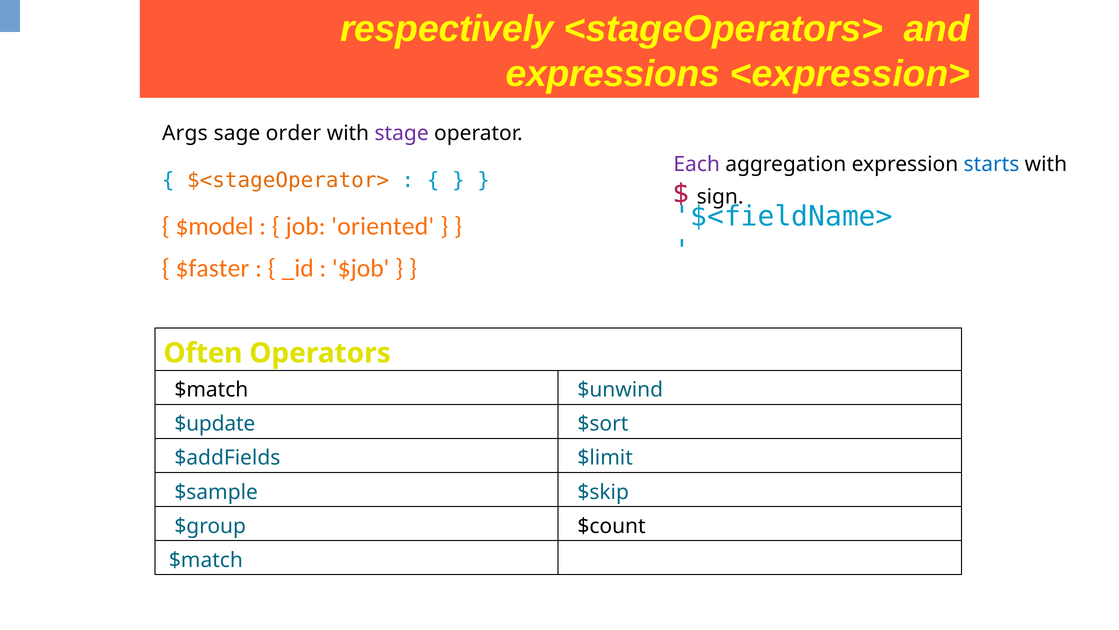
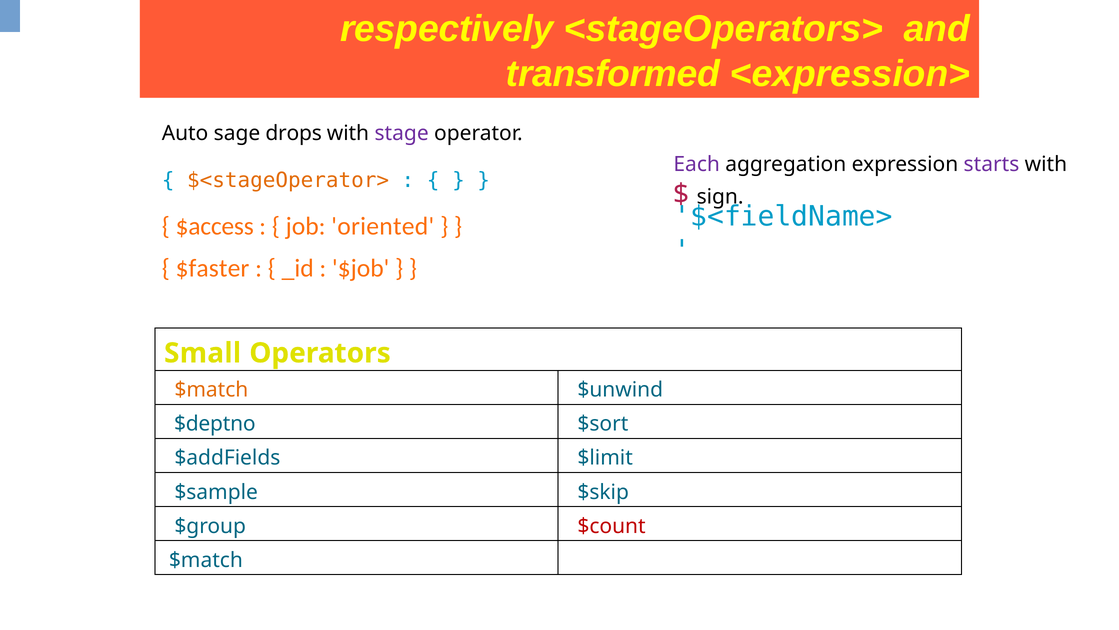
expressions: expressions -> transformed (613, 74)
Args: Args -> Auto (185, 133)
order: order -> drops (294, 133)
starts colour: blue -> purple (991, 164)
$model: $model -> $access (215, 226)
Often: Often -> Small (203, 353)
$match colour: black -> orange (211, 390)
$update: $update -> $deptno (215, 424)
$count colour: black -> red (612, 526)
